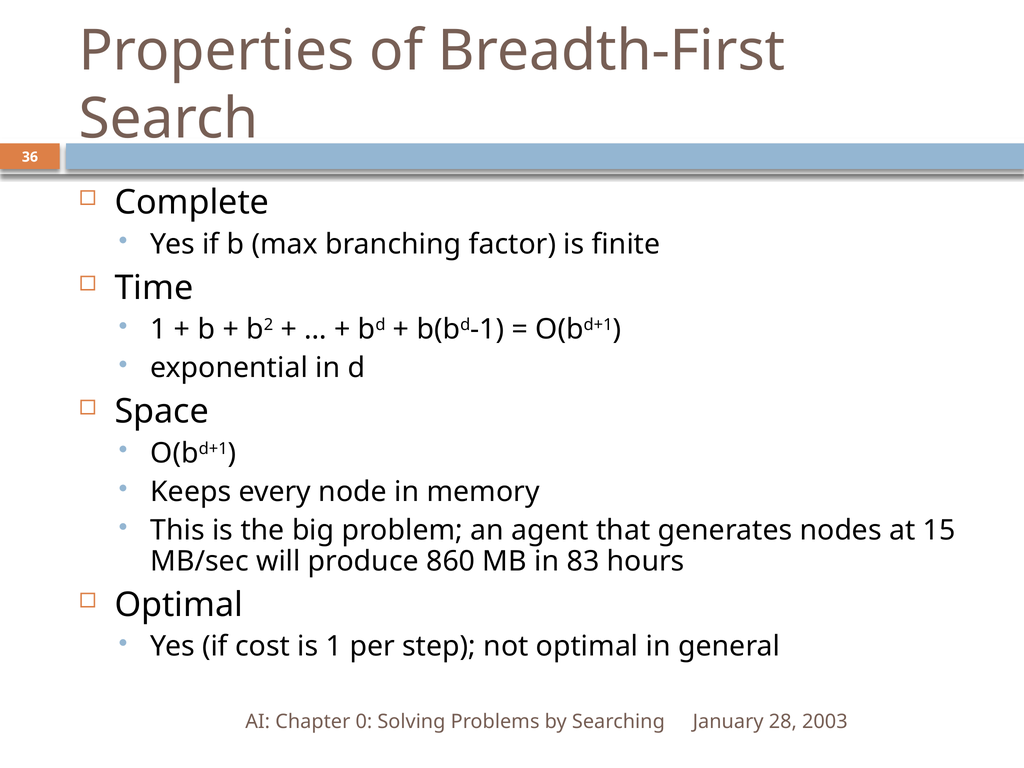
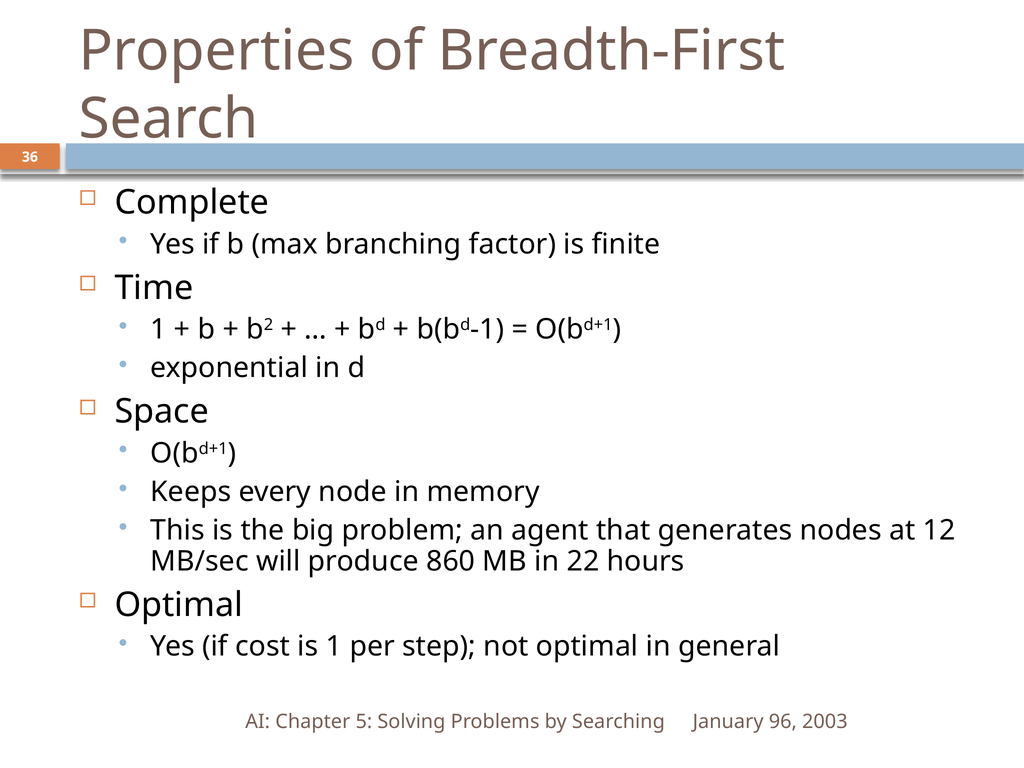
15: 15 -> 12 (939, 530)
83: 83 -> 22 (583, 561)
0: 0 -> 5 (364, 722)
28: 28 -> 96 (783, 722)
